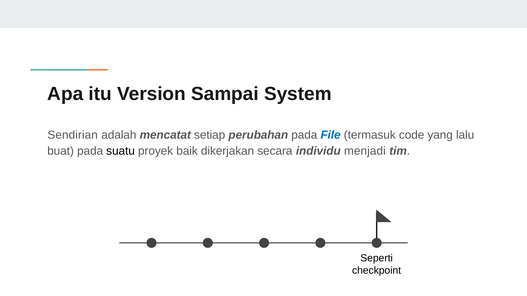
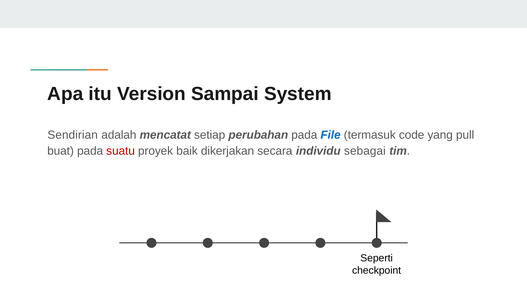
lalu: lalu -> pull (465, 135)
suatu colour: black -> red (121, 151)
menjadi: menjadi -> sebagai (365, 151)
